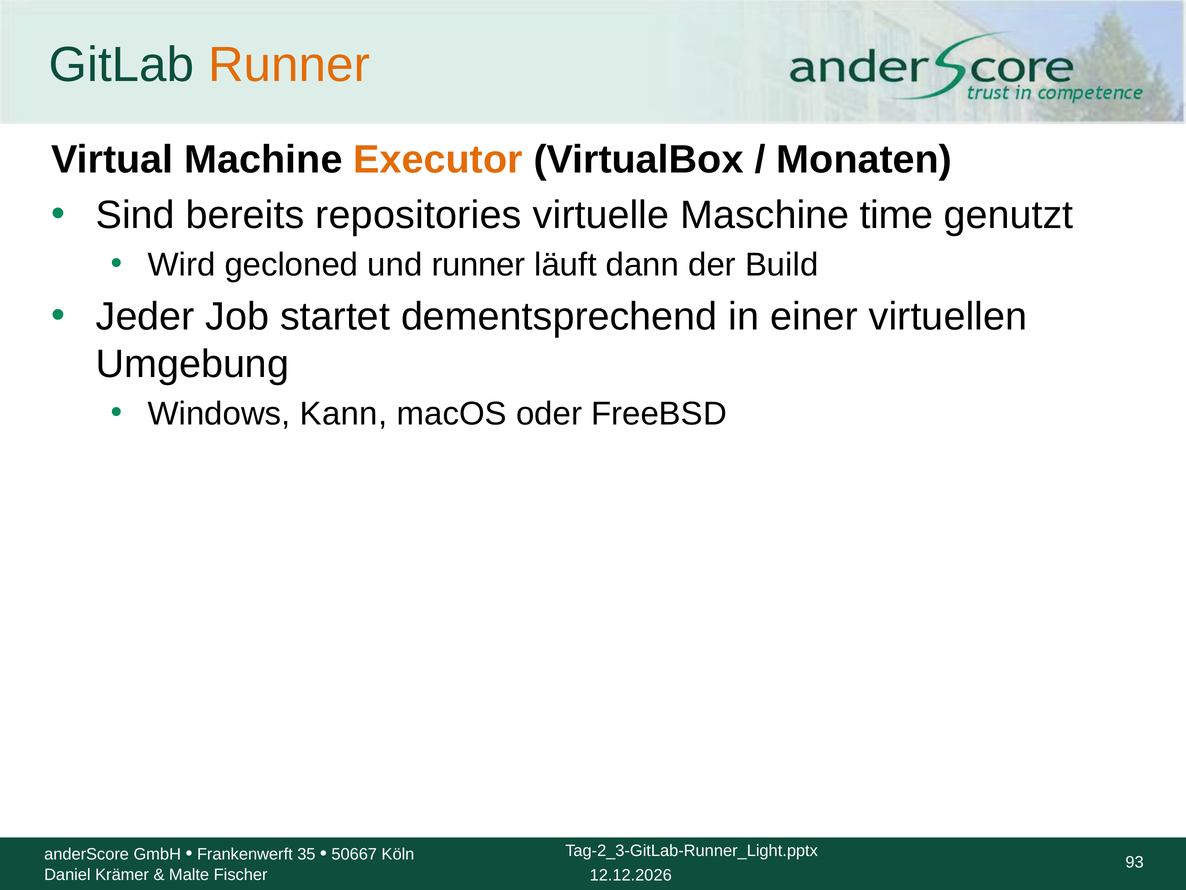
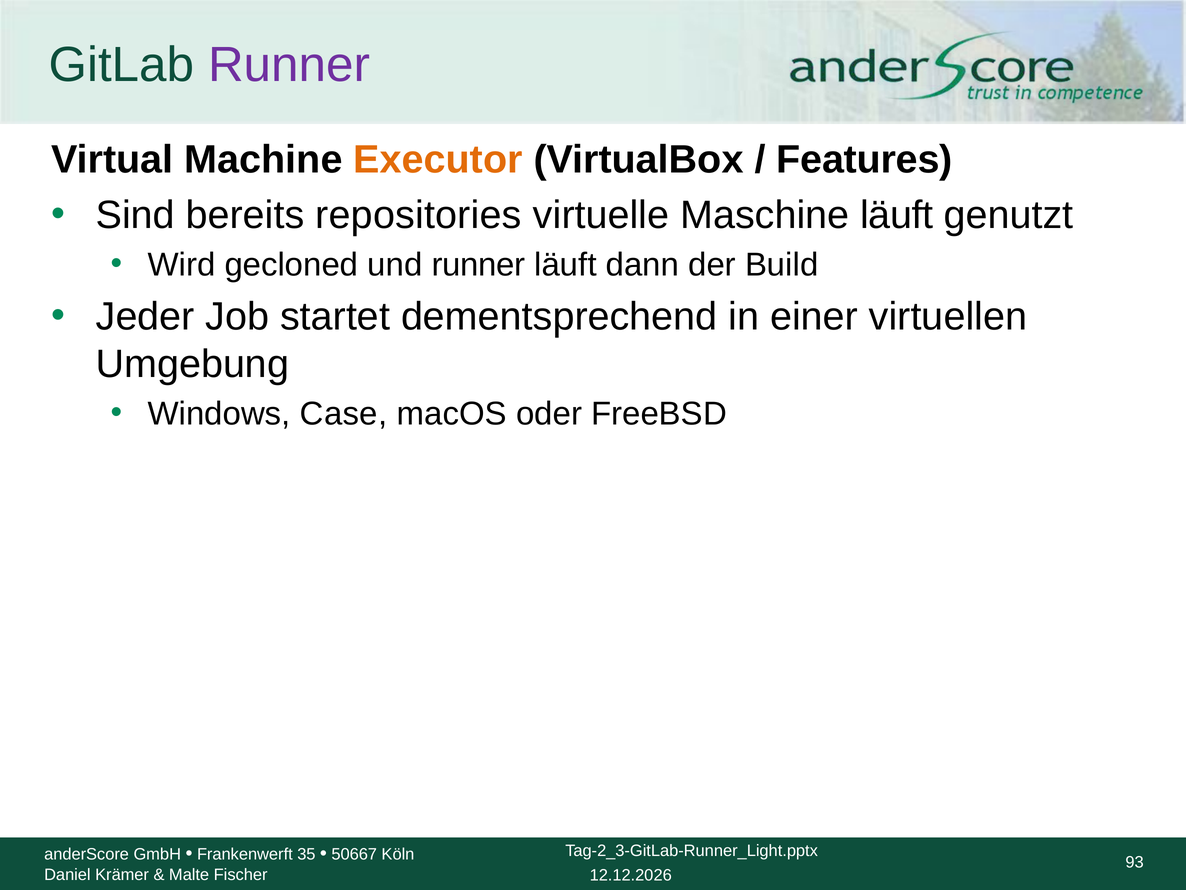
Runner colour: orange -> purple (289, 65)
Monaten: Monaten -> Features (864, 160)
Maschine time: time -> läuft (897, 215)
Kann: Kann -> Case (344, 414)
